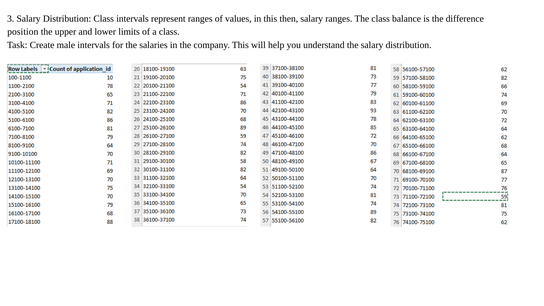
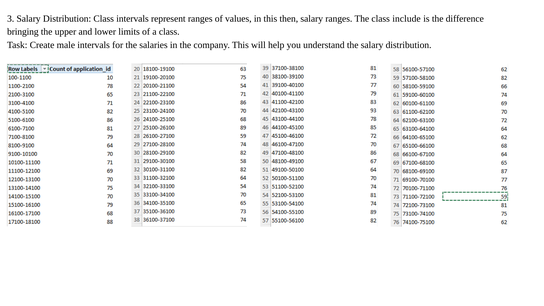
balance: balance -> include (407, 19)
position: position -> bringing (23, 32)
